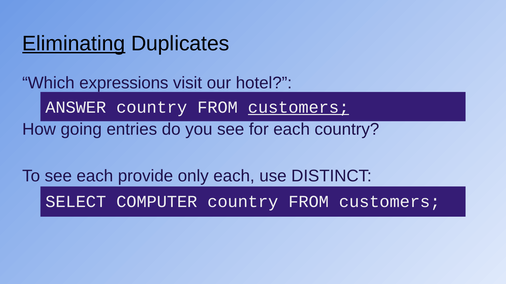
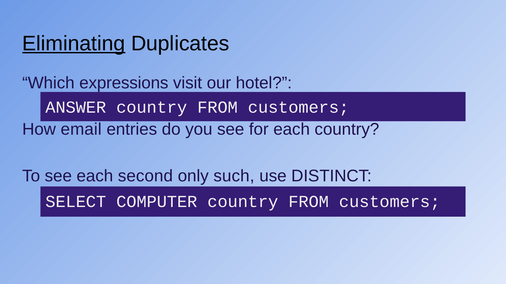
customers underline: present -> none (298, 108)
going: going -> email (81, 130)
provide: provide -> second (145, 176)
only each: each -> such (234, 176)
